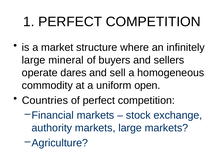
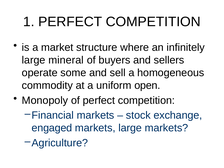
dares: dares -> some (73, 73)
Countries: Countries -> Monopoly (45, 100)
authority: authority -> engaged (52, 128)
